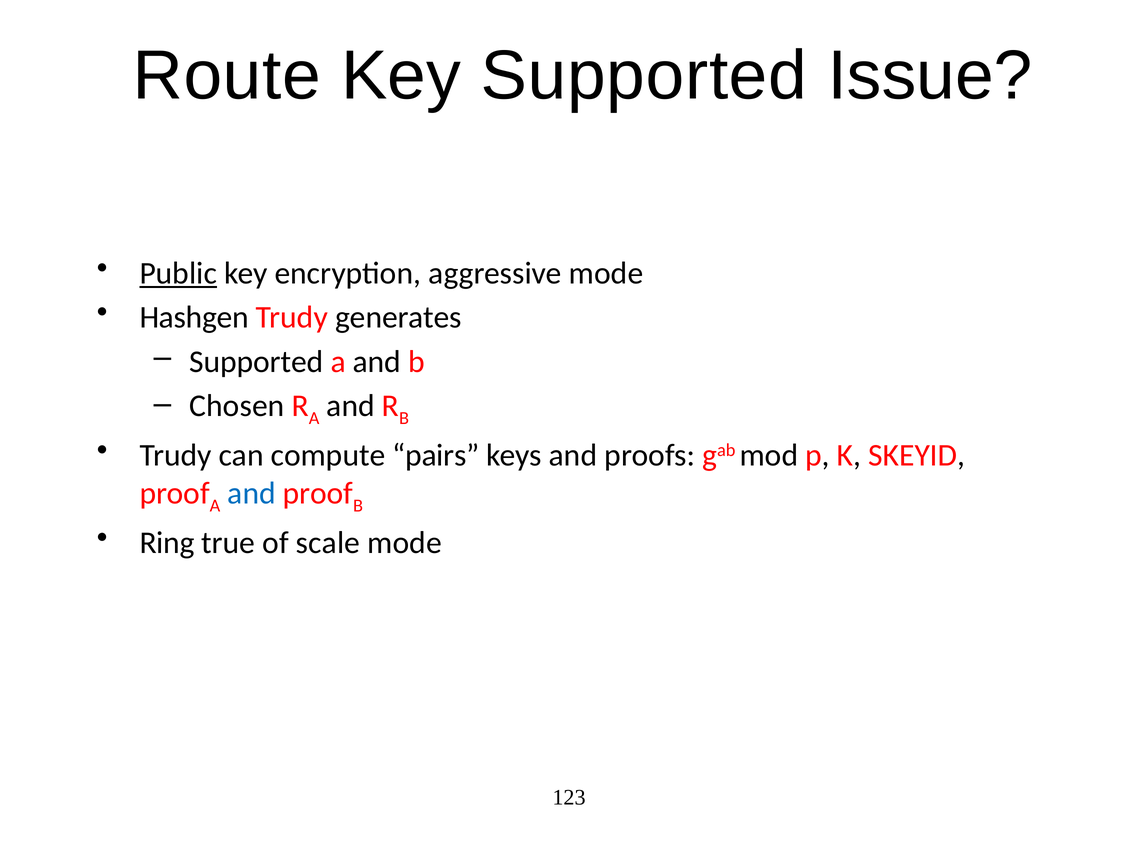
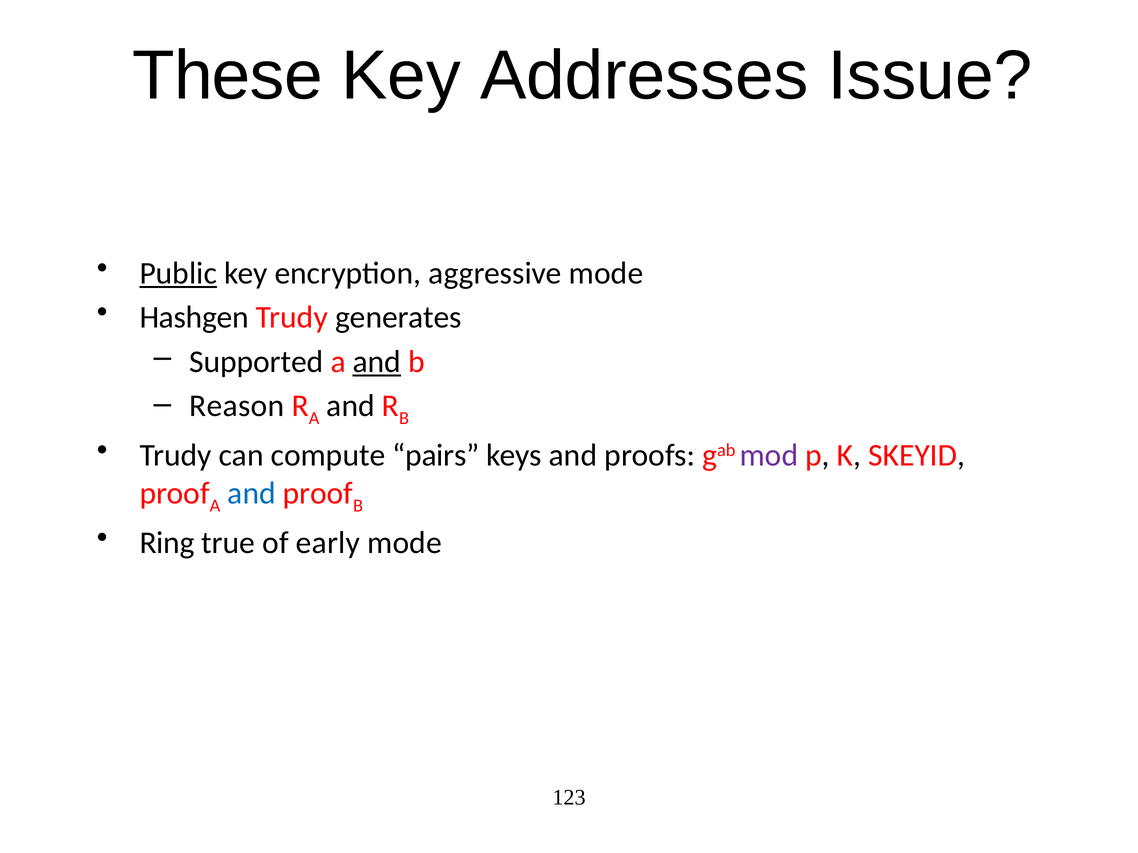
Route: Route -> These (228, 76)
Key Supported: Supported -> Addresses (644, 76)
and underline: none -> present (377, 362)
Chosen: Chosen -> Reason (237, 406)
mod colour: black -> purple (769, 456)
scale: scale -> early (328, 543)
